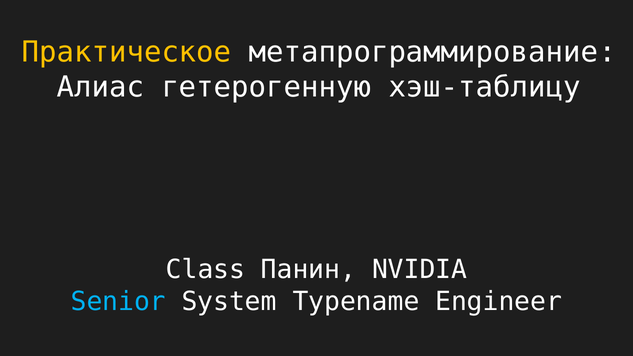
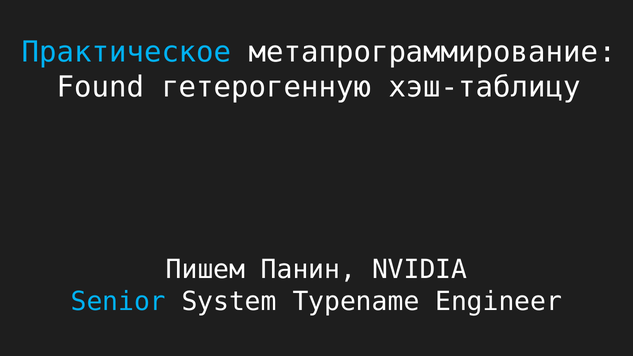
Практическое colour: yellow -> light blue (127, 52)
Алиас: Алиас -> Found (100, 87)
Class: Class -> Пишем (205, 270)
